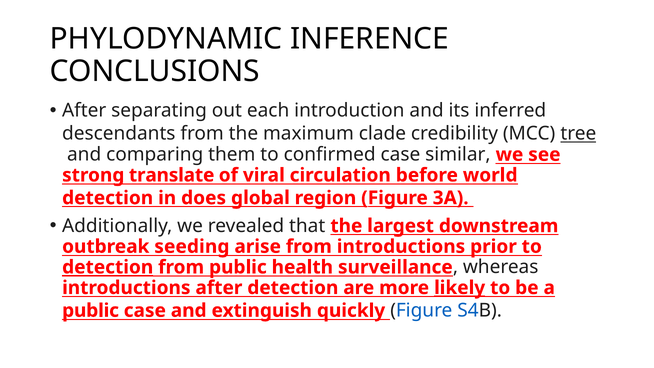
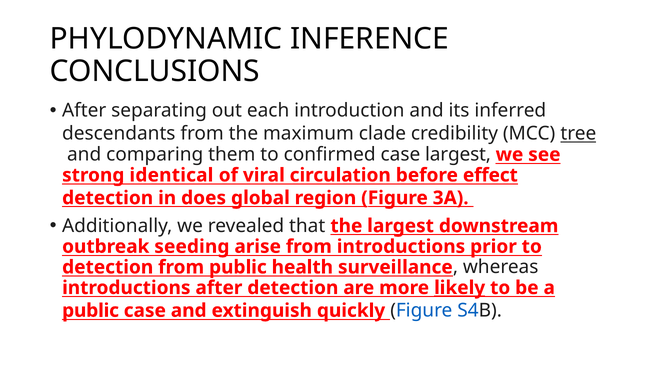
case similar: similar -> largest (458, 155)
translate: translate -> identical (171, 175)
world: world -> effect (490, 175)
detection underline: present -> none (108, 267)
